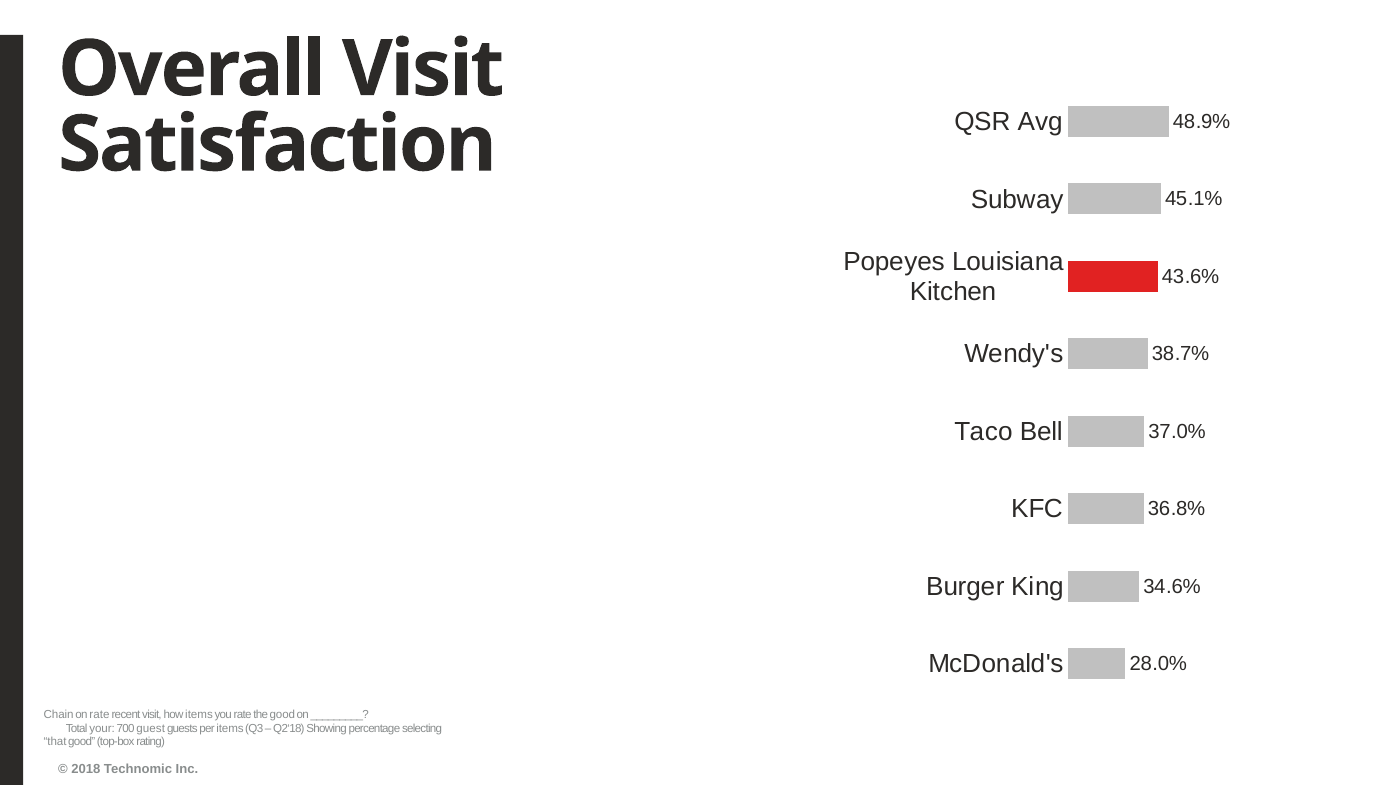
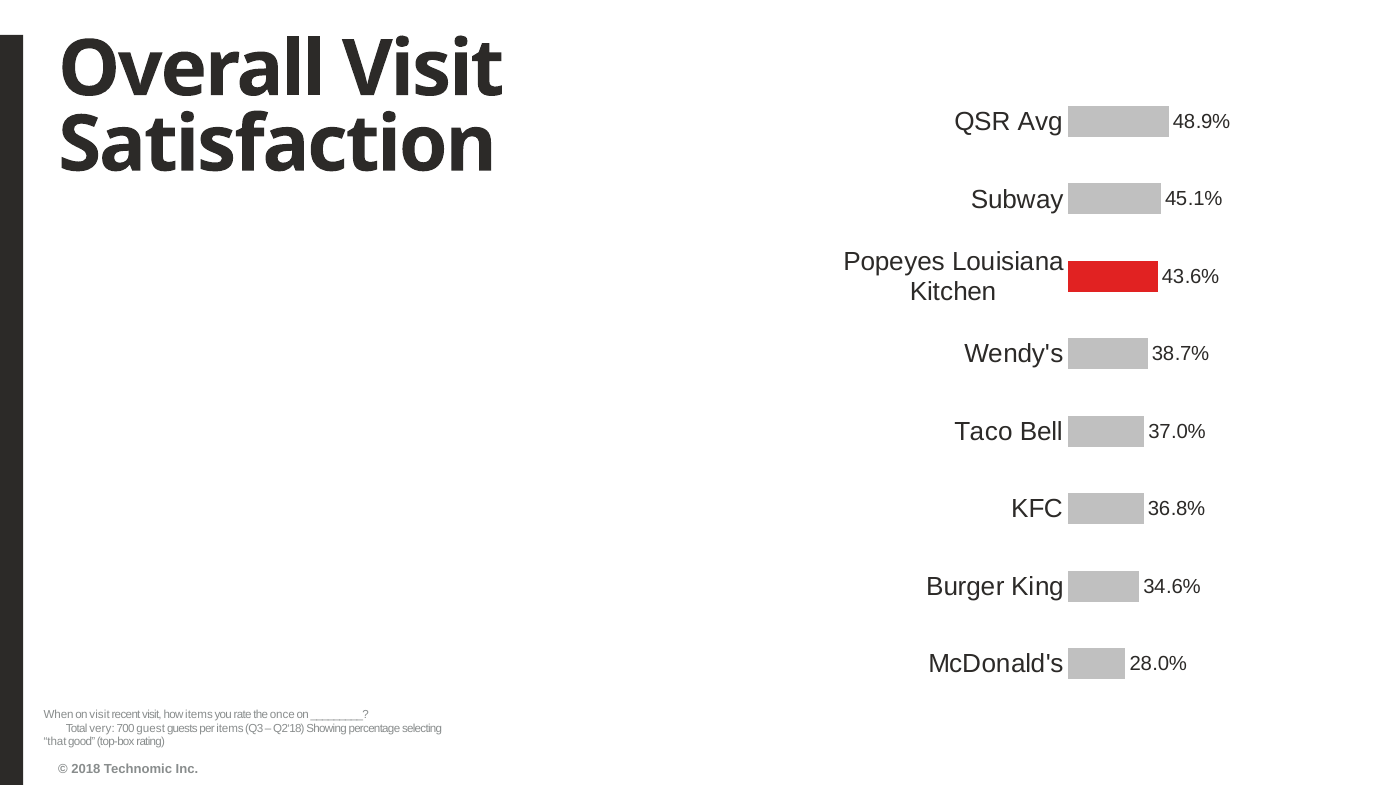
Chain: Chain -> When (59, 714)
on rate: rate -> visit (100, 714)
the good: good -> once (282, 714)
your: your -> very (102, 728)
